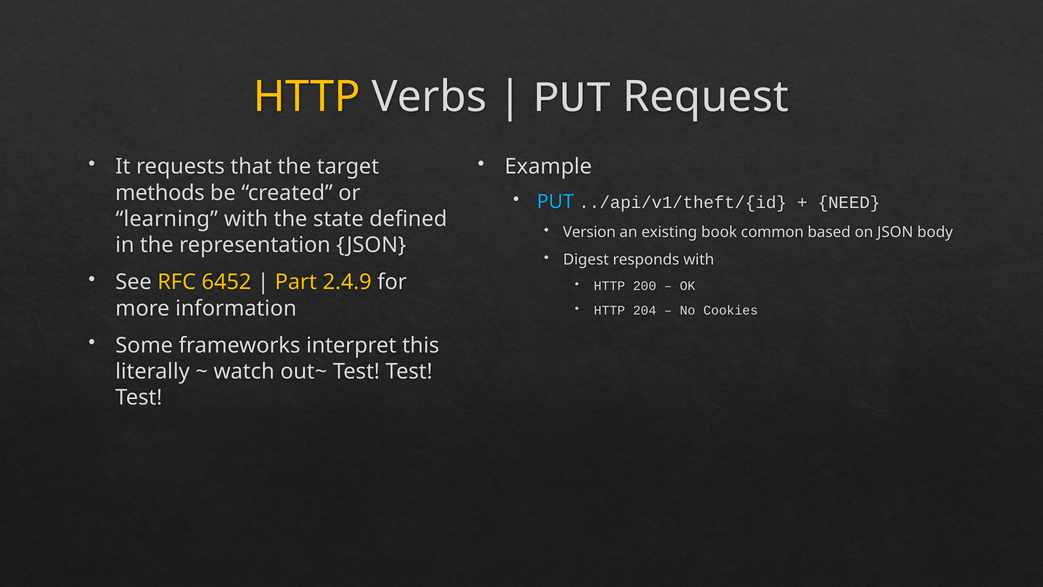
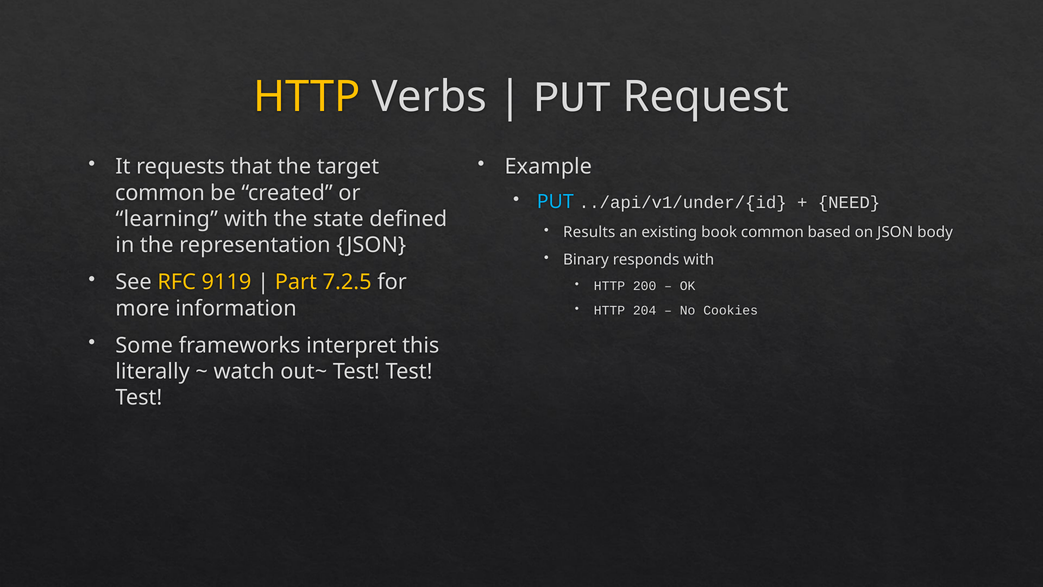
methods: methods -> common (160, 193)
../api/v1/theft/{id: ../api/v1/theft/{id -> ../api/v1/under/{id (683, 202)
Version: Version -> Results (589, 232)
Digest: Digest -> Binary (586, 260)
6452: 6452 -> 9119 (227, 282)
2.4.9: 2.4.9 -> 7.2.5 (347, 282)
